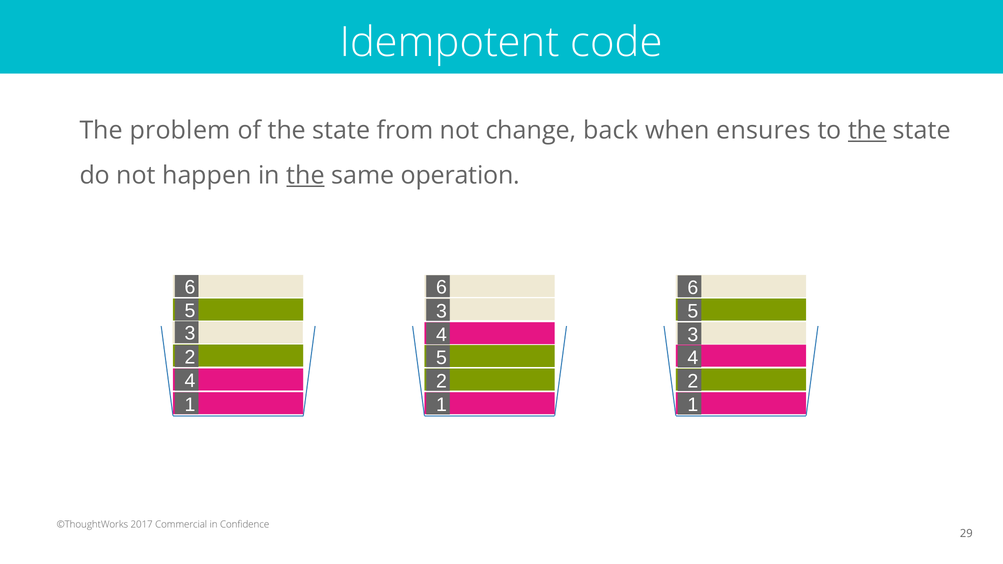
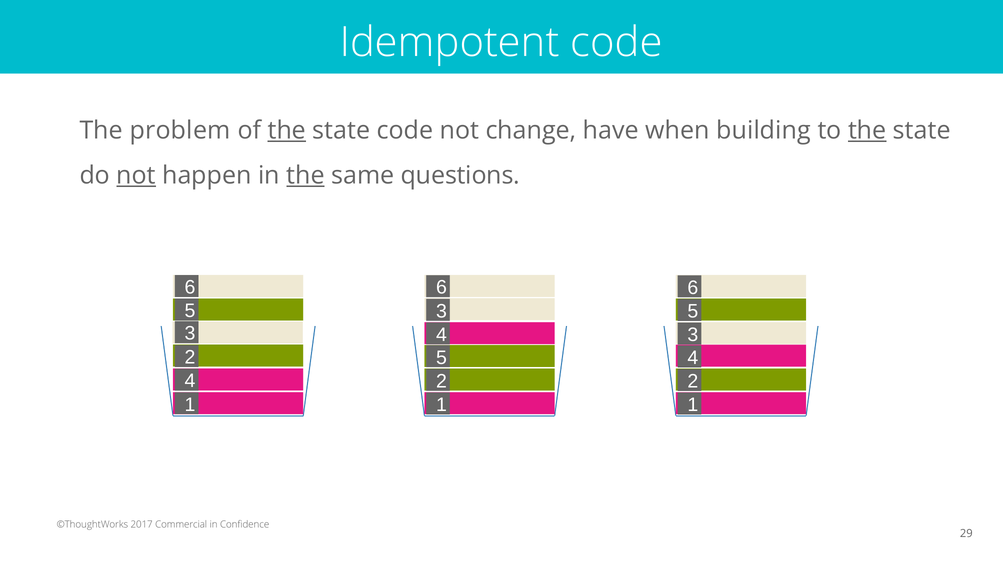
the underline: none -> present (287, 130)
state from: from -> code (405, 130)
back: back -> have (611, 130)
ensures: ensures -> building (764, 130)
not underline: none -> present (136, 176)
operation: operation -> questions (460, 176)
